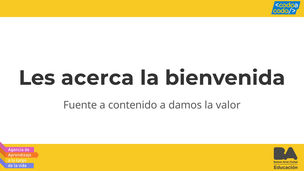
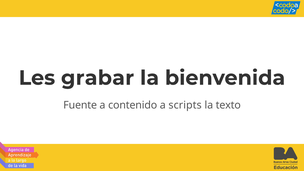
acerca: acerca -> grabar (98, 78)
damos: damos -> scripts (185, 105)
valor: valor -> texto (228, 105)
